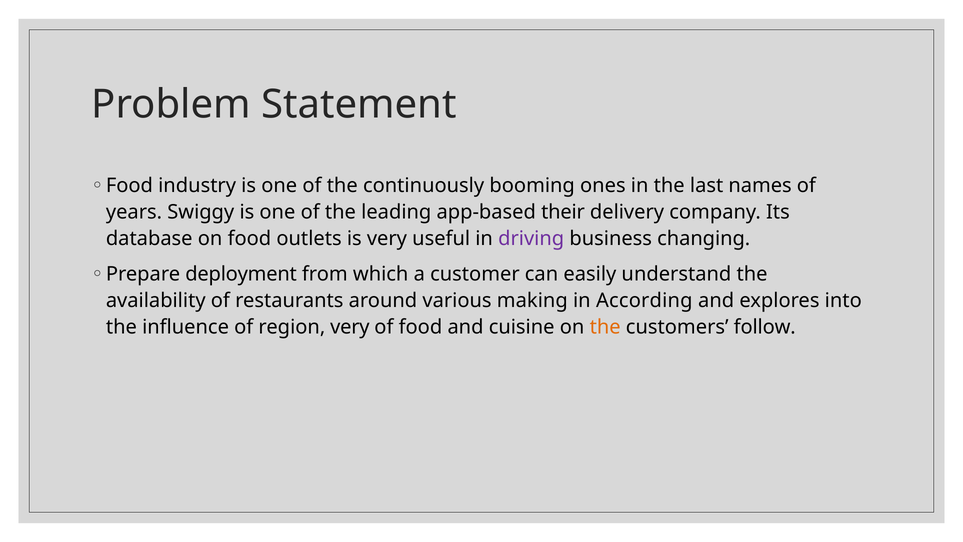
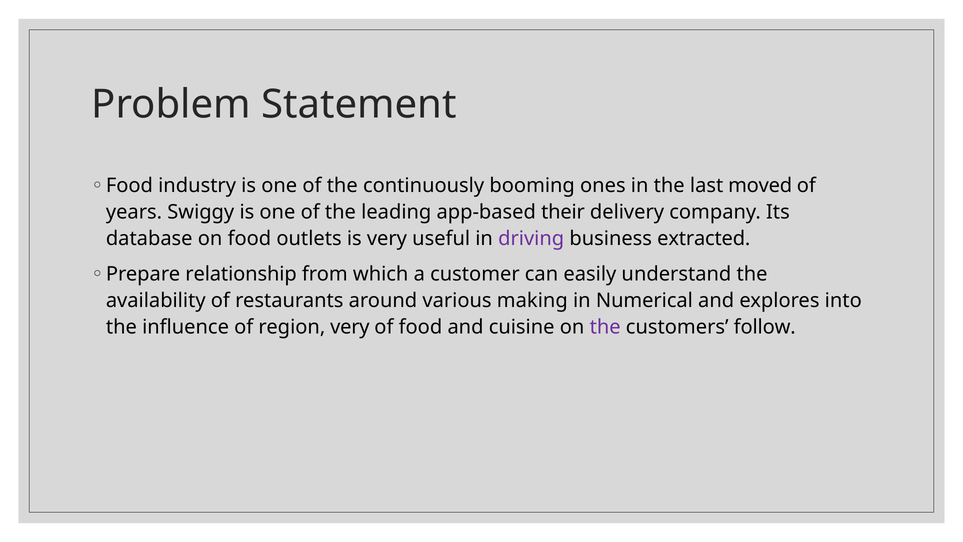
names: names -> moved (760, 186)
changing: changing -> extracted (704, 239)
deployment: deployment -> relationship (241, 274)
According: According -> Numerical (644, 301)
the colour: orange -> purple (605, 327)
